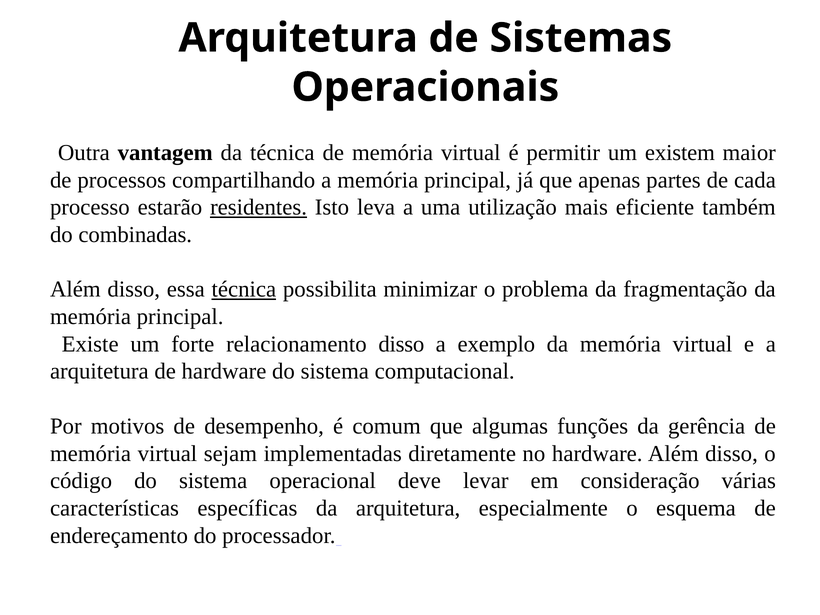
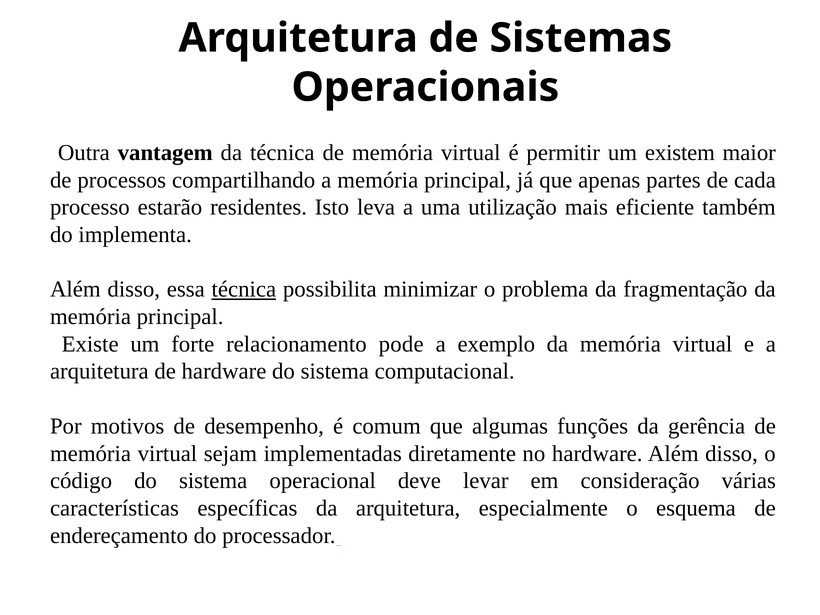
residentes underline: present -> none (259, 207)
combinadas: combinadas -> implementa (135, 235)
relacionamento disso: disso -> pode (401, 344)
